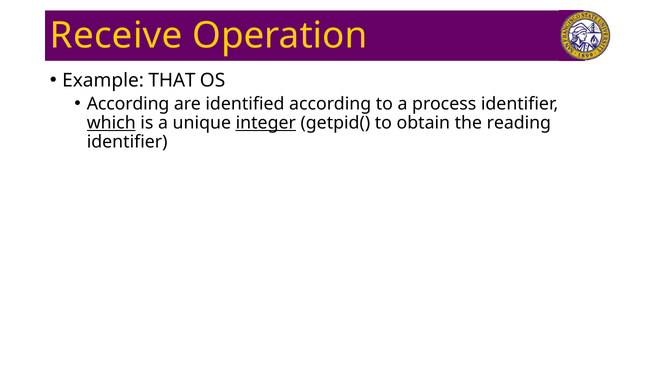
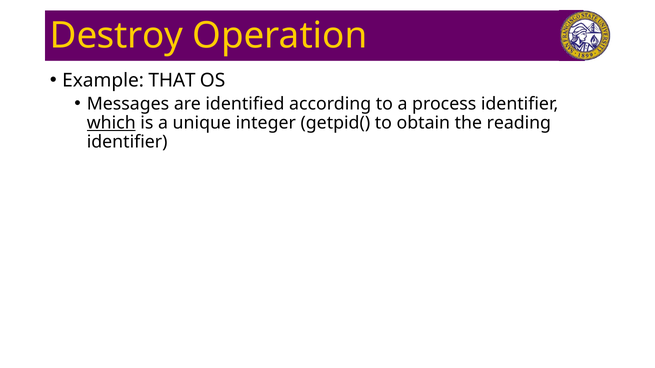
Receive: Receive -> Destroy (116, 35)
According: According -> Messages (128, 104)
integer underline: present -> none (266, 123)
